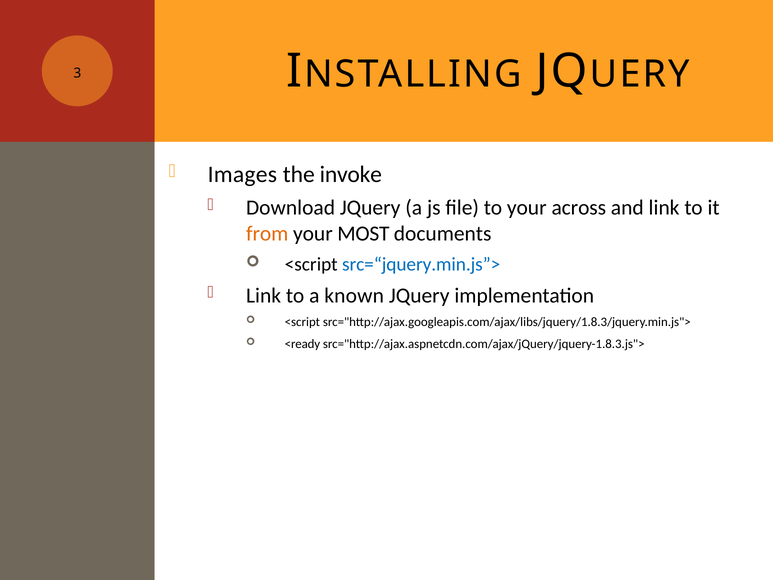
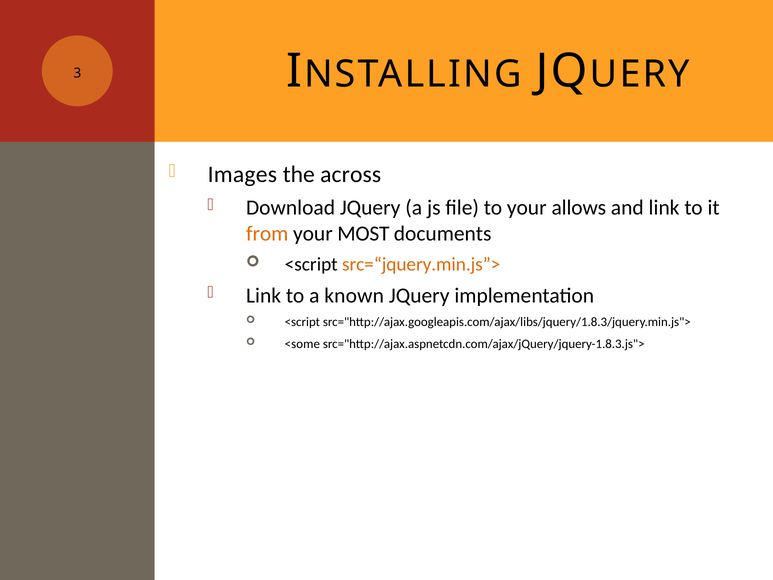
invoke: invoke -> across (351, 174)
across: across -> allows (579, 208)
src=“jquery.min.js”> colour: blue -> orange (421, 264)
<ready: <ready -> <some (302, 344)
